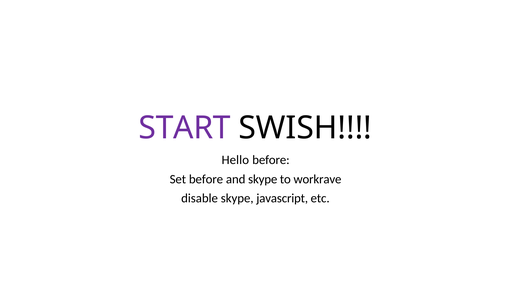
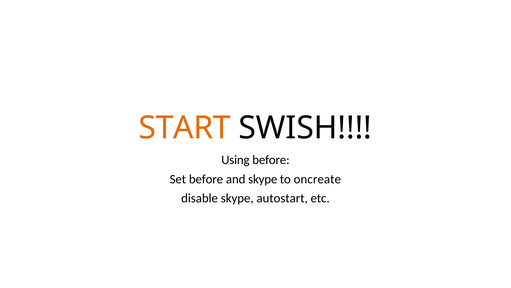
START colour: purple -> orange (185, 128)
Hello: Hello -> Using (235, 160)
workrave: workrave -> oncreate (317, 179)
javascript: javascript -> autostart (282, 198)
